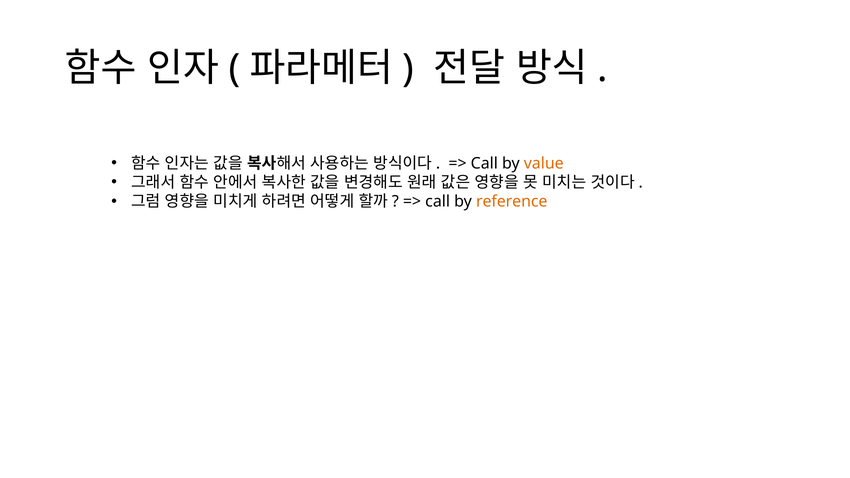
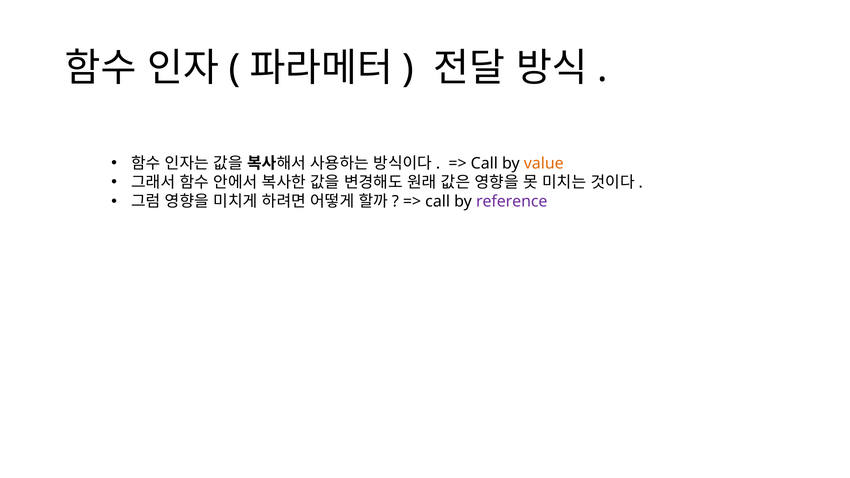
reference colour: orange -> purple (512, 202)
